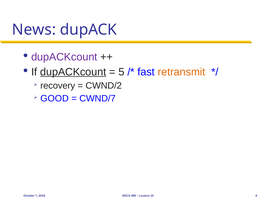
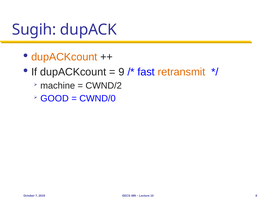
News: News -> Sugih (34, 30)
dupACKcount colour: purple -> orange (64, 57)
dupACKcount underline: present -> none (73, 72)
5: 5 -> 9 (121, 72)
recovery: recovery -> machine (58, 86)
CWND/7: CWND/7 -> CWND/0 (97, 98)
